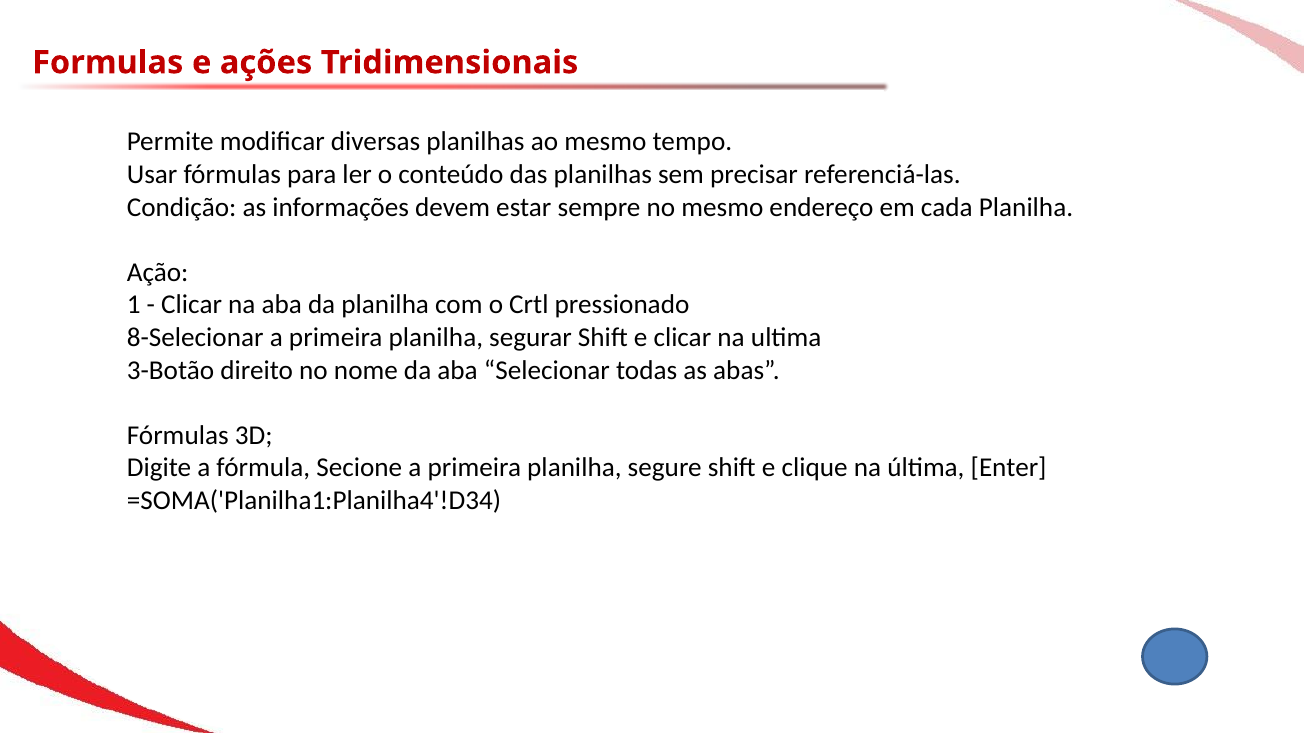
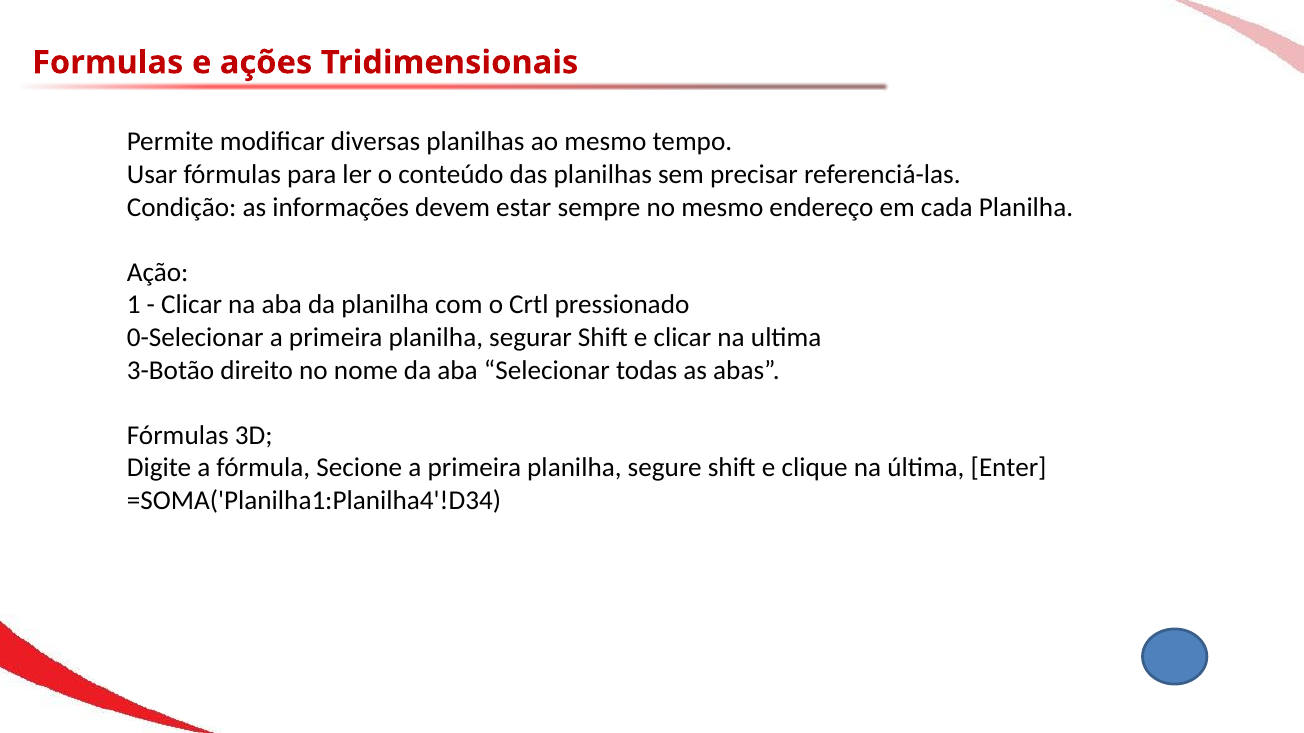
8-Selecionar: 8-Selecionar -> 0-Selecionar (195, 338)
